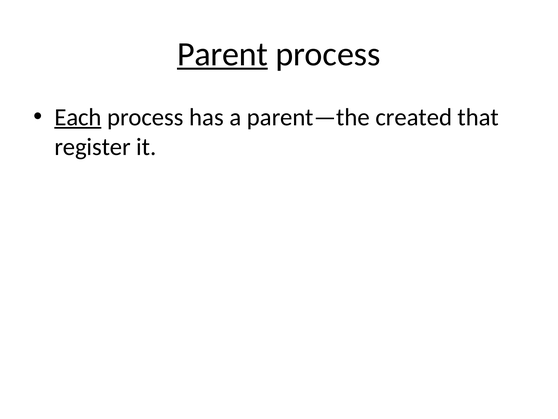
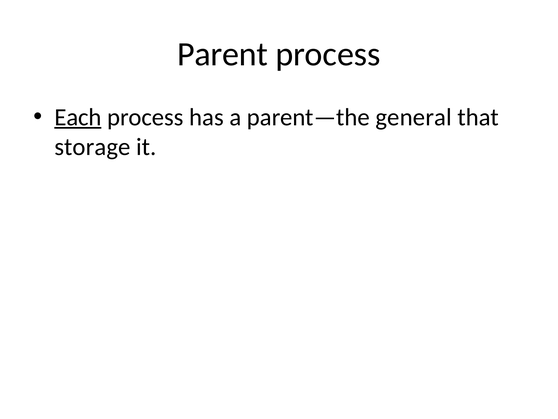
Parent underline: present -> none (222, 54)
created: created -> general (414, 117)
register: register -> storage (92, 147)
